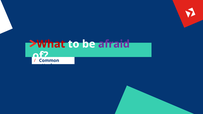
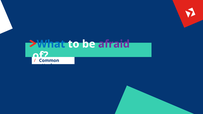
What colour: red -> blue (51, 44)
